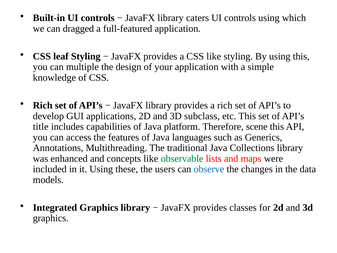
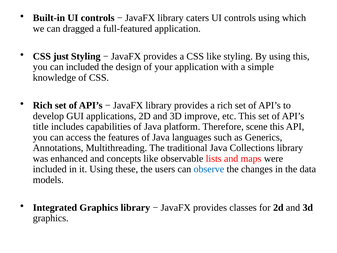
leaf: leaf -> just (61, 56)
can multiple: multiple -> included (83, 67)
subclass: subclass -> improve (202, 116)
observable colour: green -> black (182, 158)
